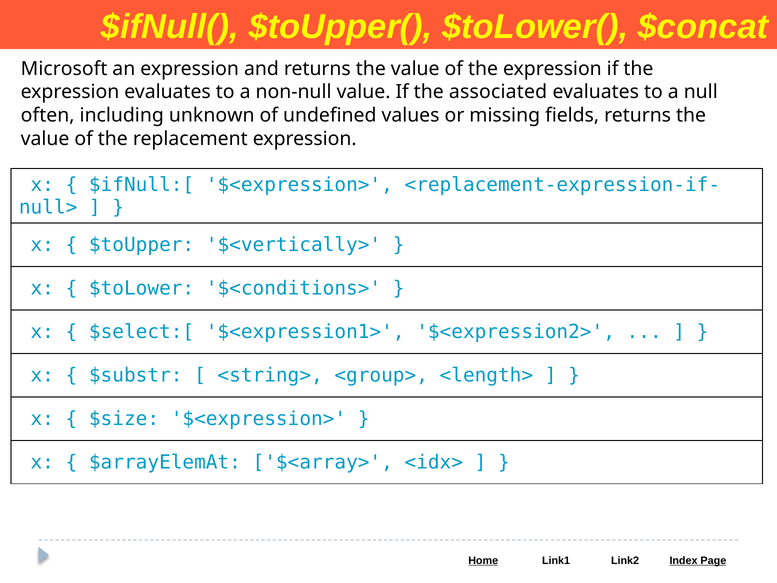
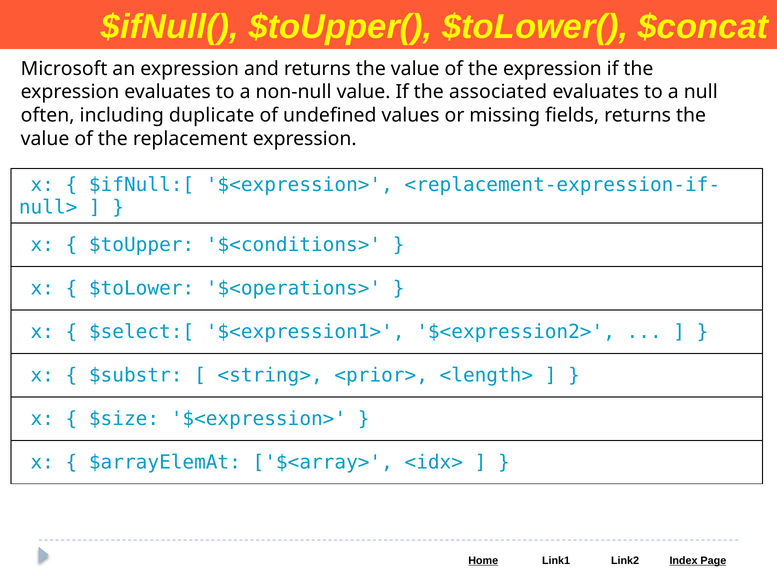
unknown: unknown -> duplicate (212, 115)
$<vertically>: $<vertically> -> $<conditions> (293, 245)
$<conditions>: $<conditions> -> $<operations> (293, 288)
<group>: <group> -> <prior> (381, 375)
